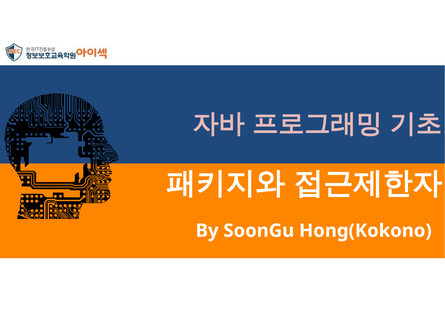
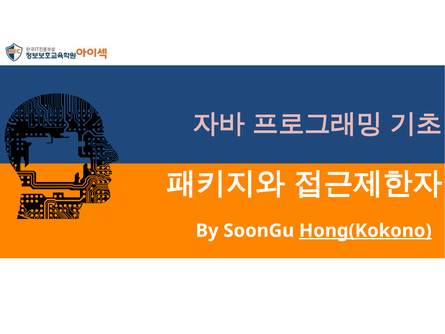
Hong(Kokono underline: none -> present (365, 231)
